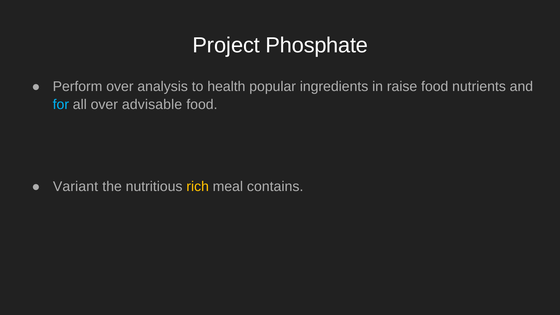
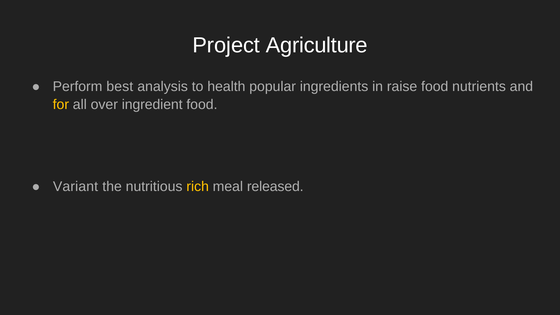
Phosphate: Phosphate -> Agriculture (317, 45)
Perform over: over -> best (120, 87)
for colour: light blue -> yellow (61, 105)
advisable: advisable -> ingredient (152, 105)
contains: contains -> released (275, 187)
